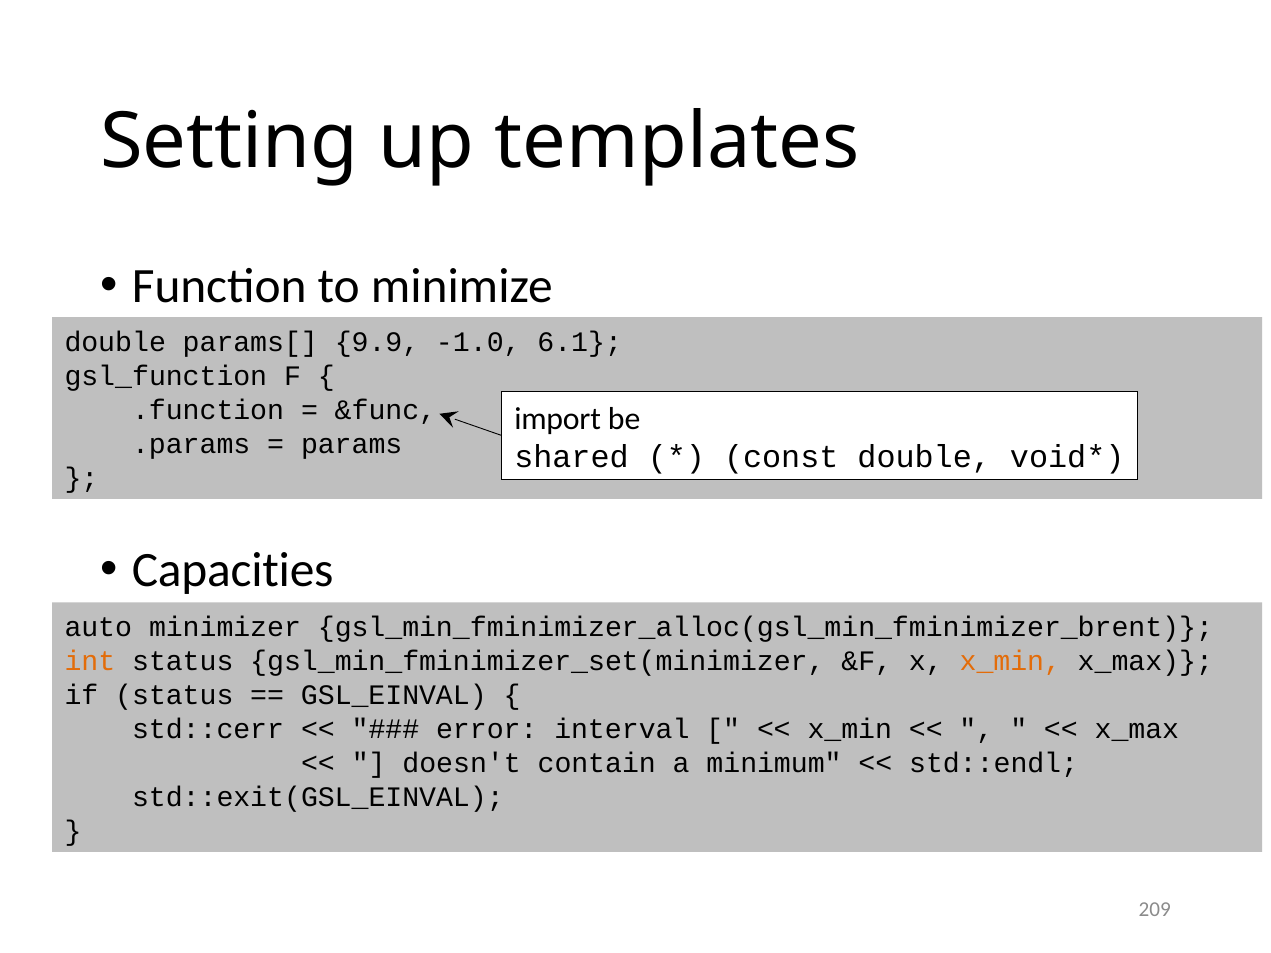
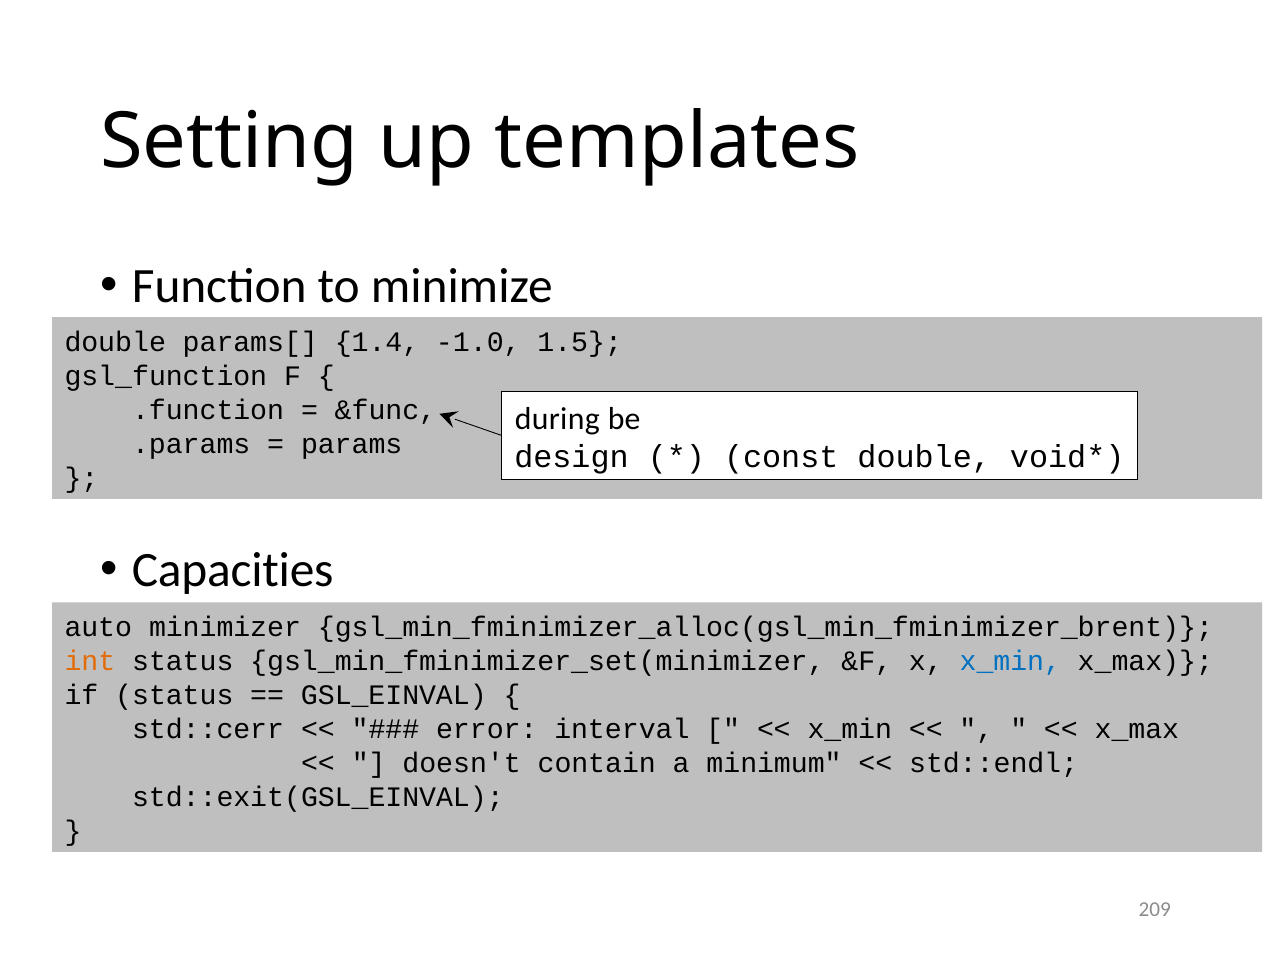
9.9: 9.9 -> 1.4 (377, 342)
6.1: 6.1 -> 1.5 (580, 342)
import: import -> during (557, 419)
shared: shared -> design (571, 457)
x_min colour: orange -> blue (1010, 662)
